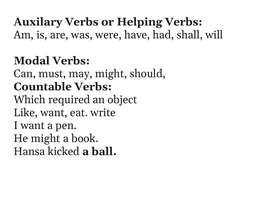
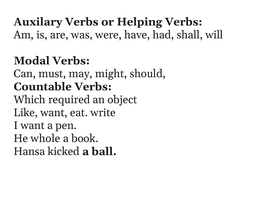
He might: might -> whole (46, 139)
